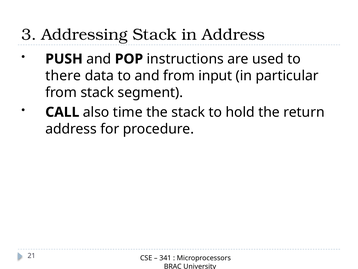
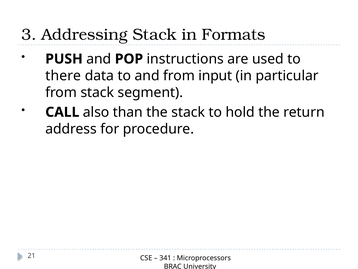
in Address: Address -> Formats (234, 35)
time: time -> than (128, 112)
